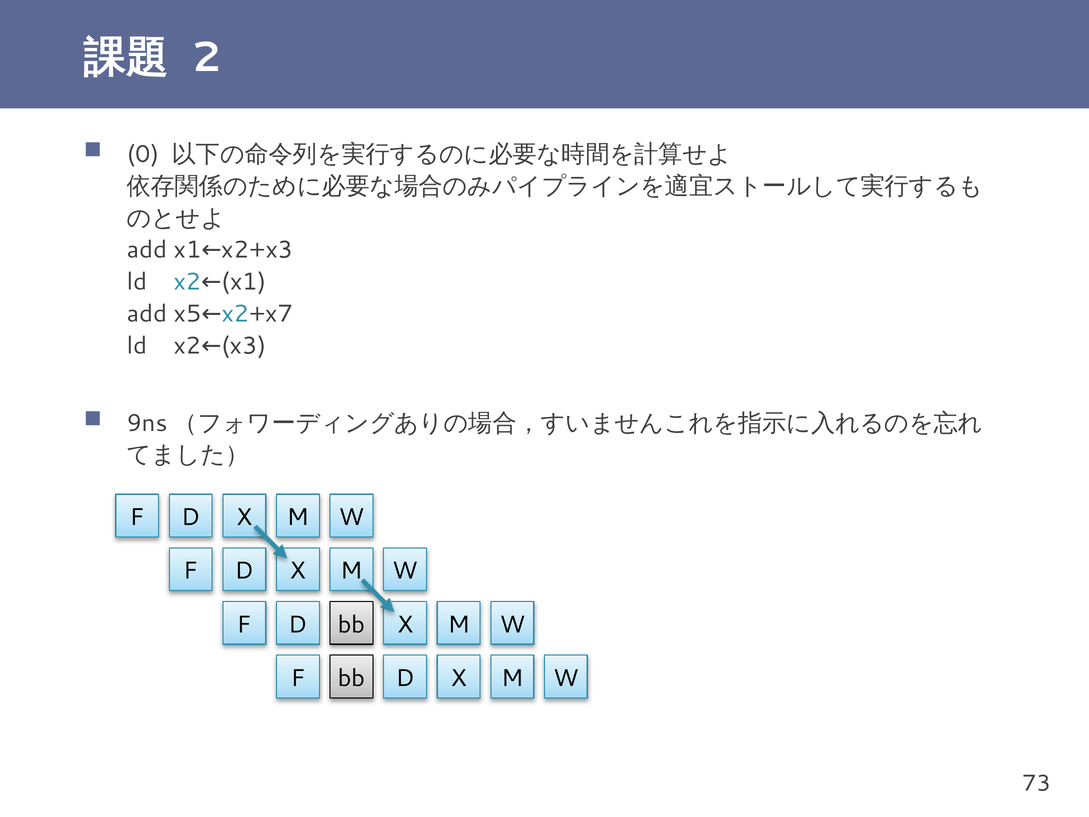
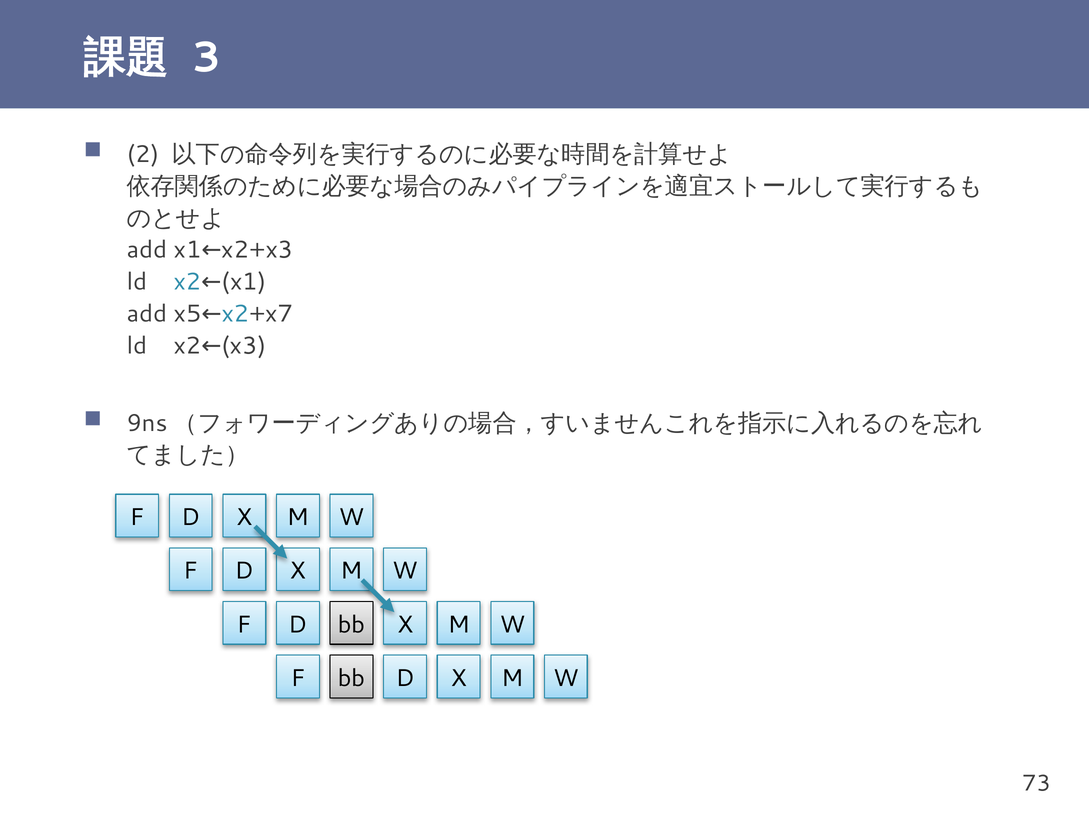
2: 2 -> 3 (206, 57)
0: 0 -> 2 (143, 154)
